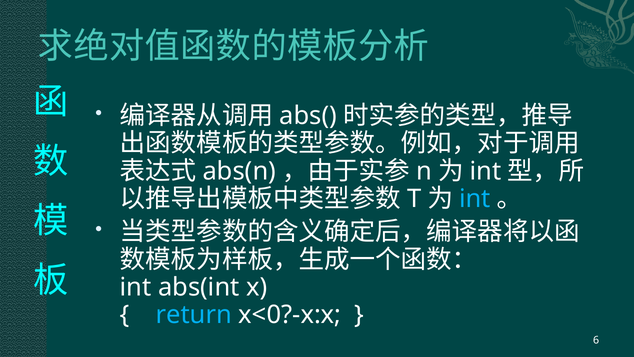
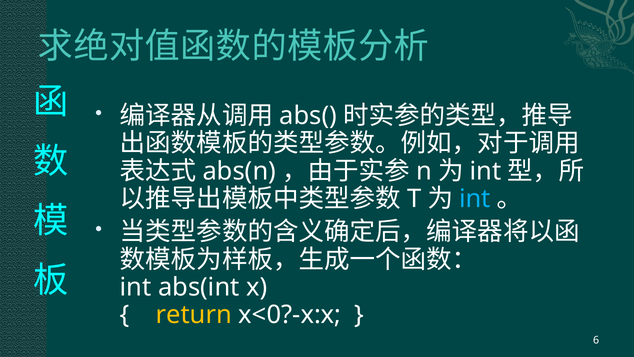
return colour: light blue -> yellow (194, 315)
